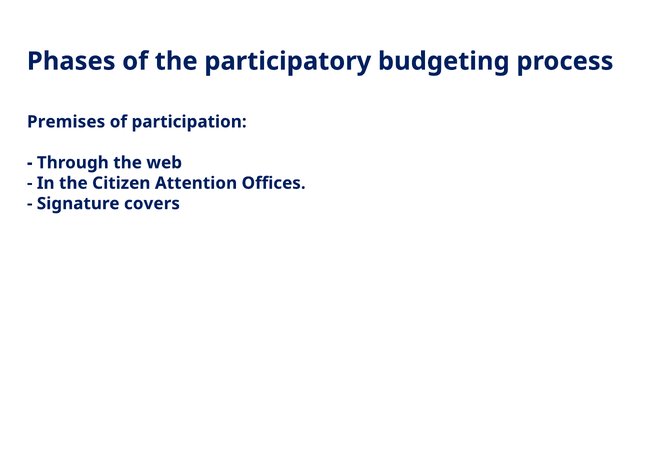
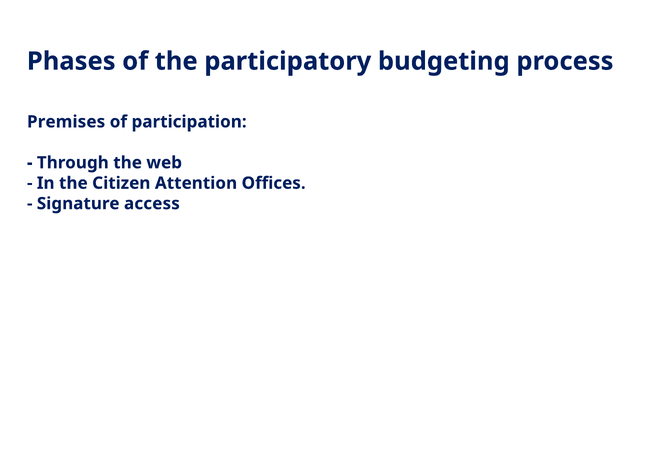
covers: covers -> access (152, 204)
